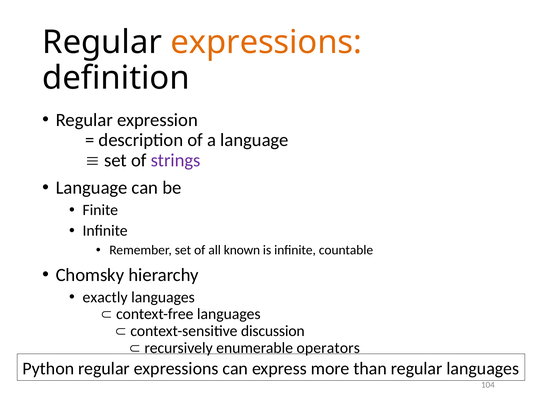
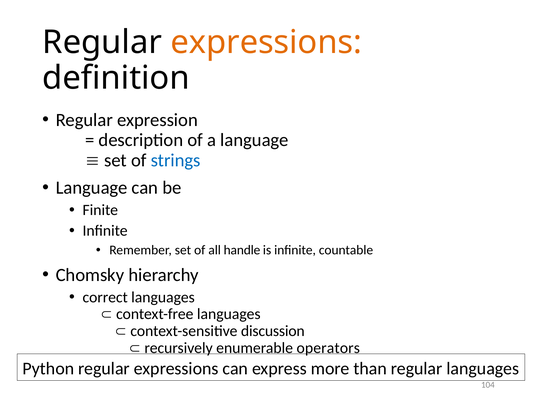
strings colour: purple -> blue (176, 160)
known: known -> handle (242, 250)
exactly: exactly -> correct (105, 297)
